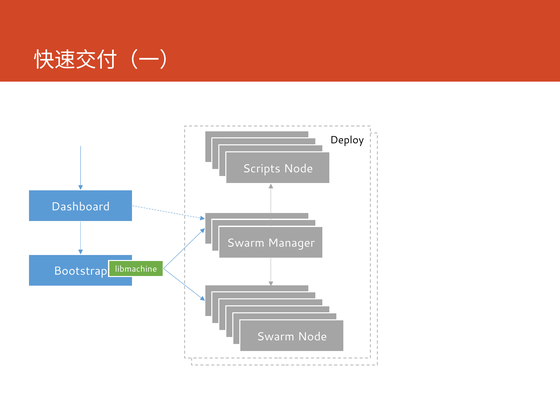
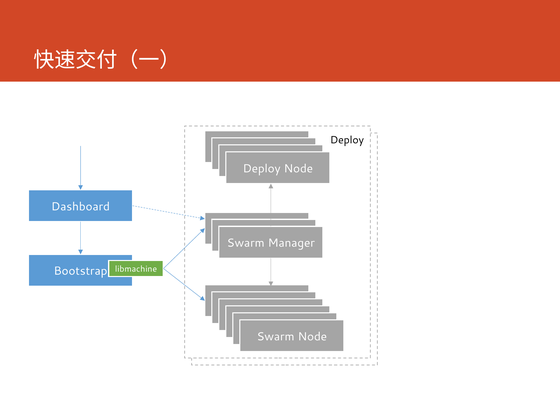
Scripts: Scripts -> Deploy (262, 169)
